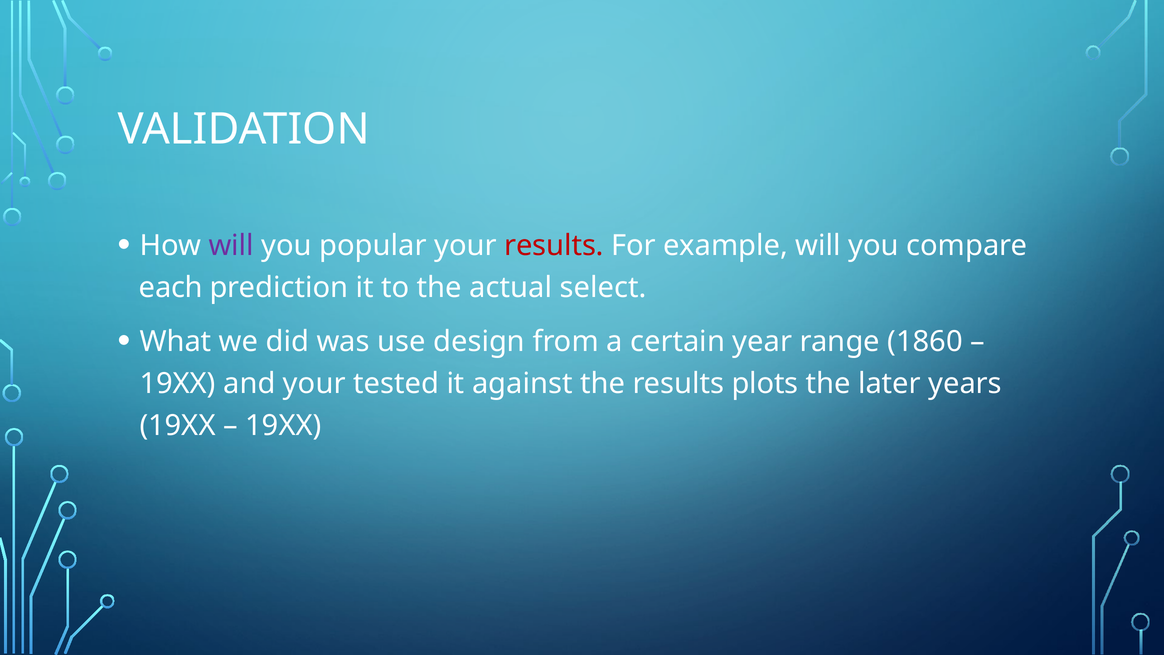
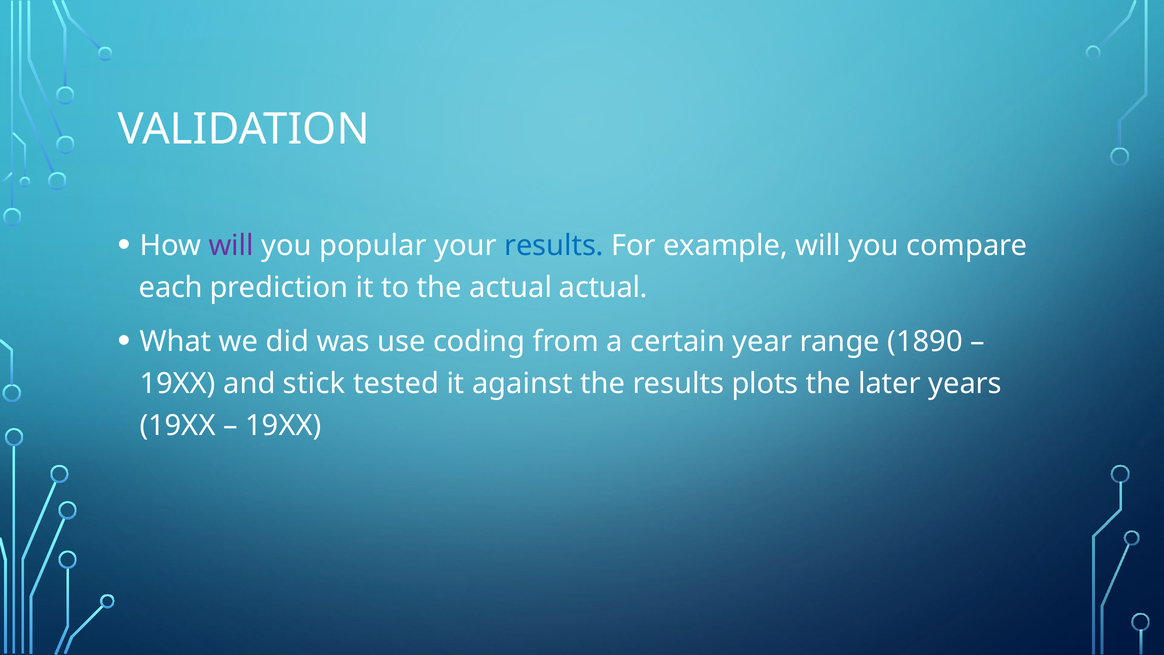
results colour: red -> blue (554, 246)
actual select: select -> actual (603, 288)
design: design -> coding (479, 342)
1860: 1860 -> 1890 (925, 342)
and your: your -> stick (314, 383)
